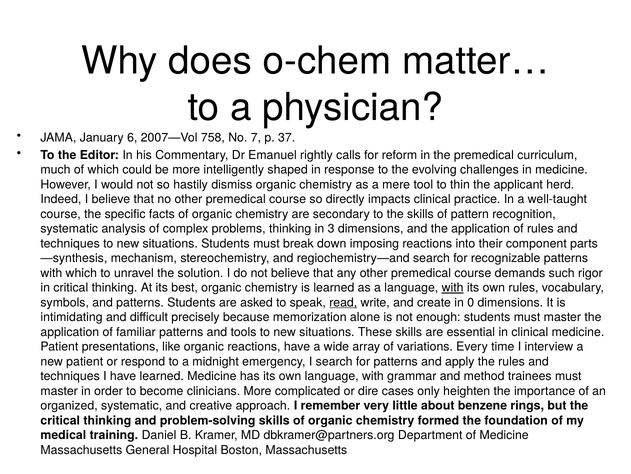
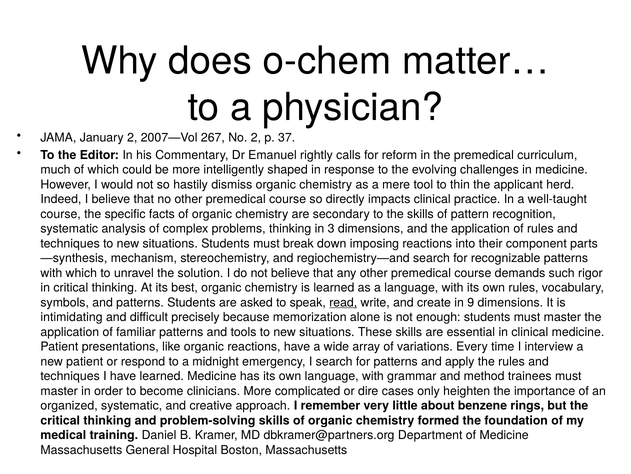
January 6: 6 -> 2 (132, 138)
758: 758 -> 267 (213, 138)
No 7: 7 -> 2 (256, 138)
with underline: present -> none (453, 287)
0: 0 -> 9 (471, 302)
